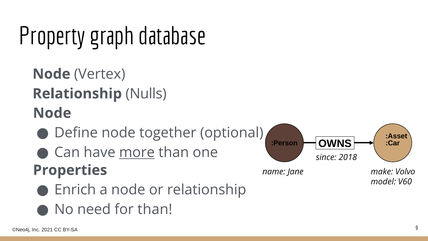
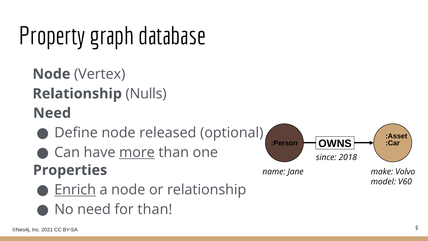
Node: Node -> Need (52, 113)
together: together -> released (168, 133)
Enrich underline: none -> present (75, 190)
